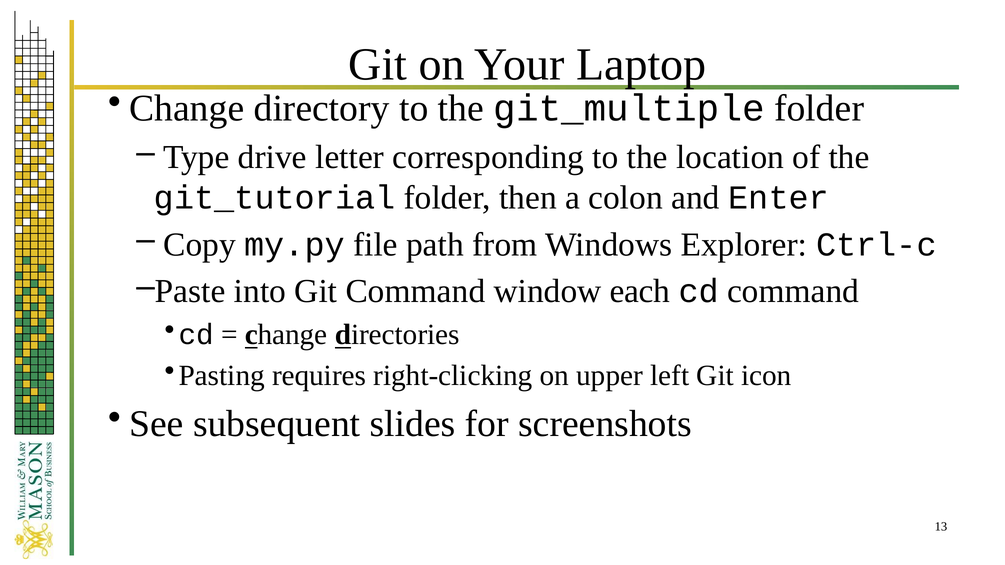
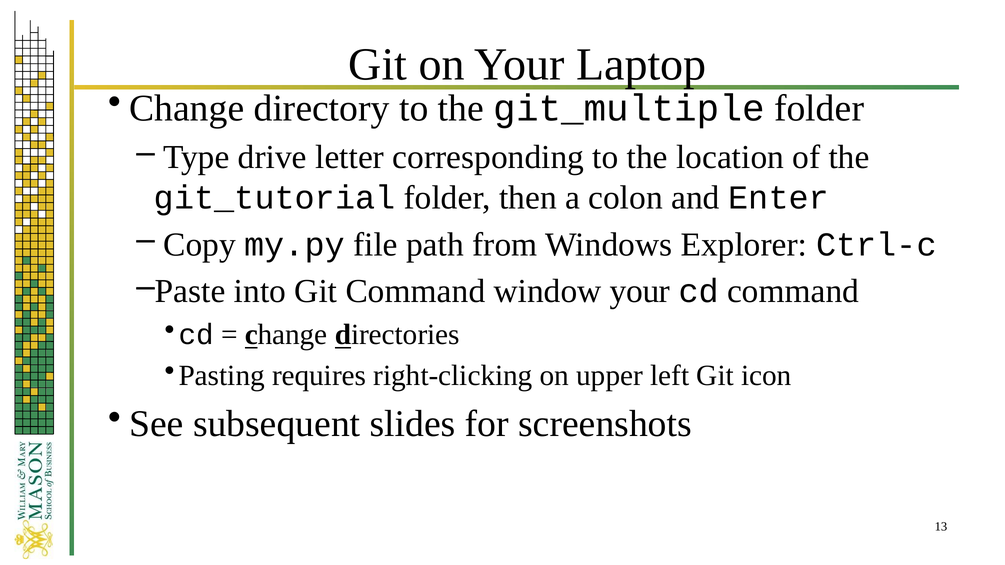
window each: each -> your (640, 292)
